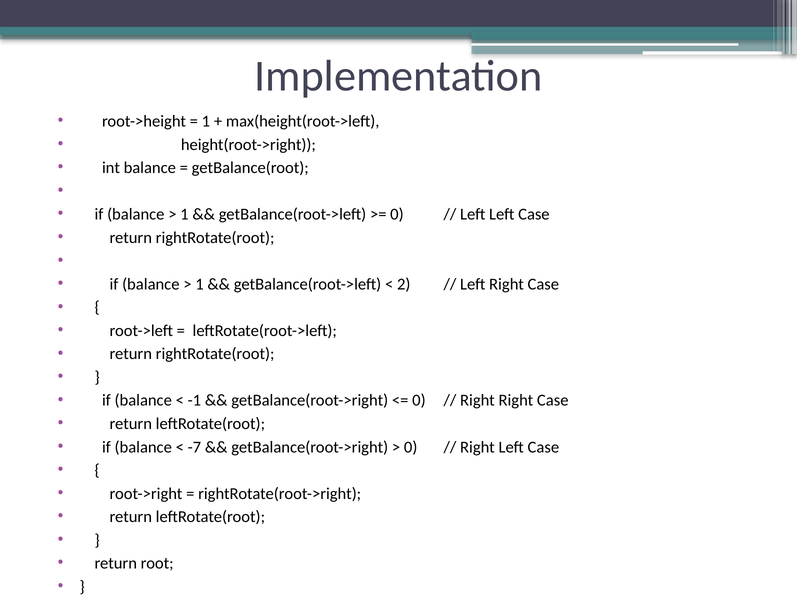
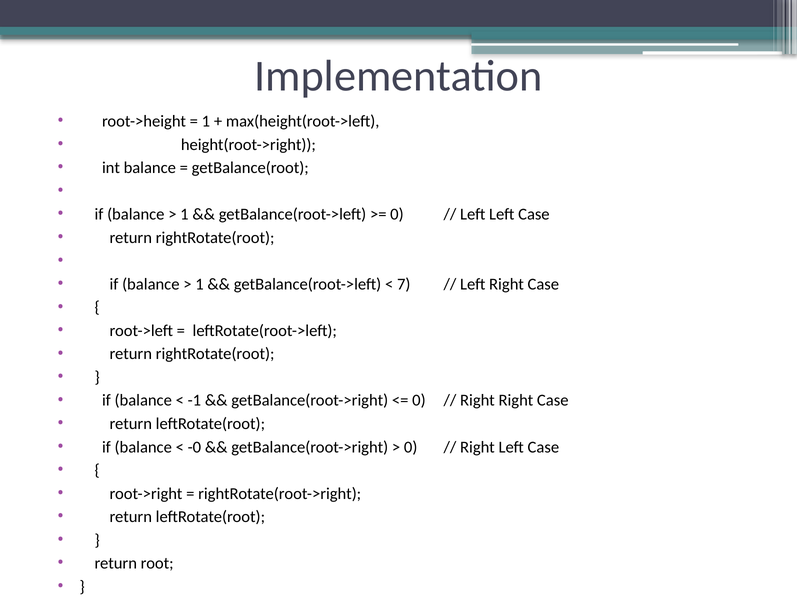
2: 2 -> 7 (404, 284)
-7: -7 -> -0 (194, 447)
